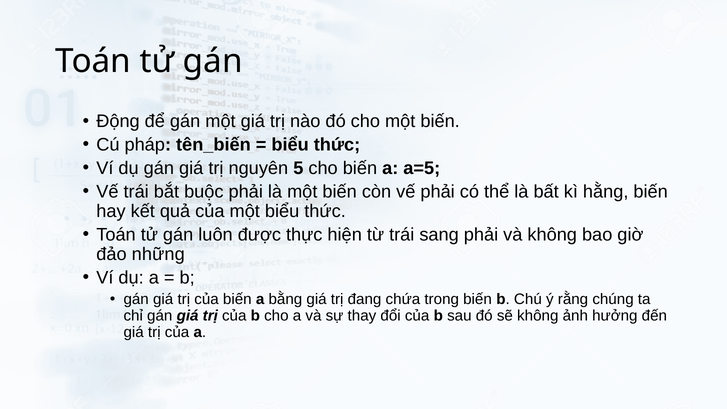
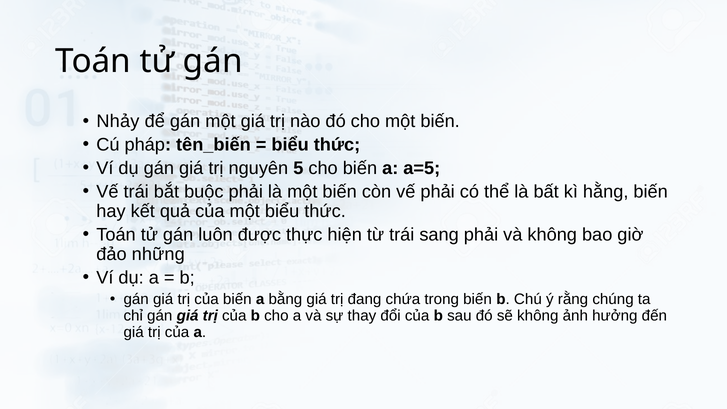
Động: Động -> Nhảy (118, 121)
